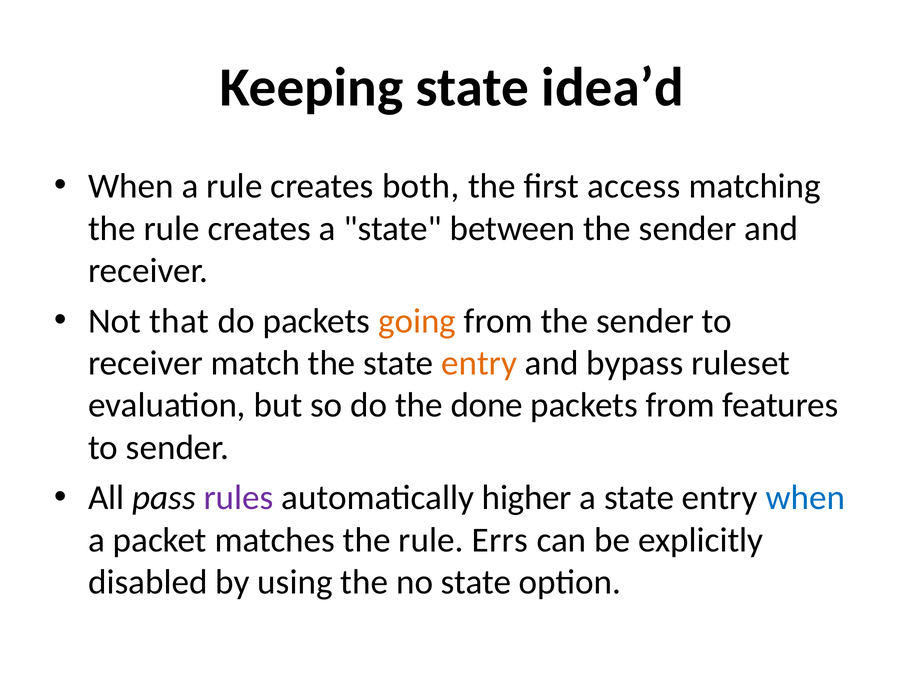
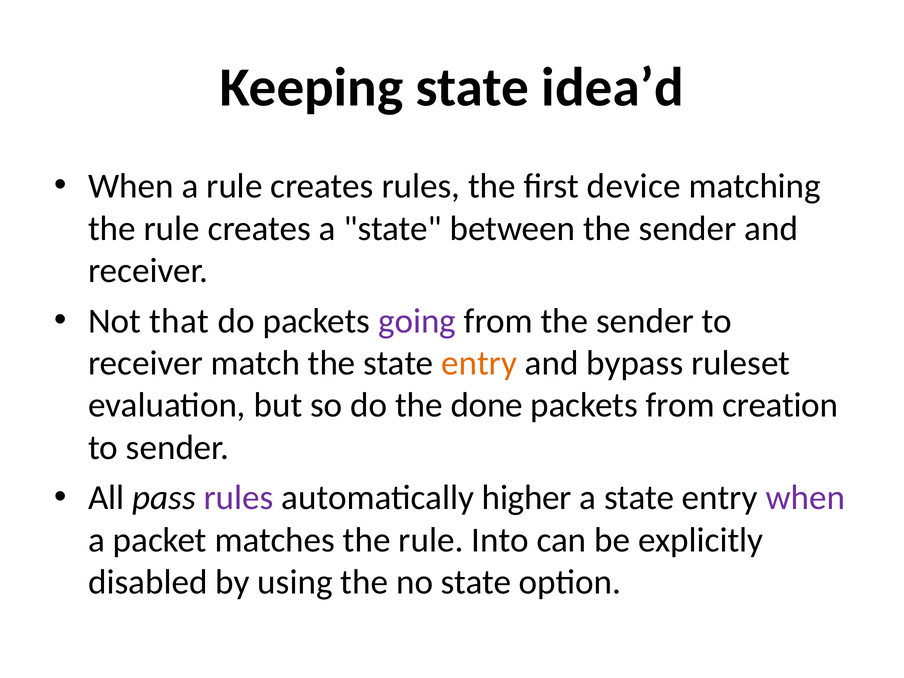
creates both: both -> rules (421, 186)
access: access -> device (634, 186)
going colour: orange -> purple (417, 321)
features: features -> creation (780, 405)
when colour: blue -> purple (805, 498)
Errs: Errs -> Into (500, 540)
